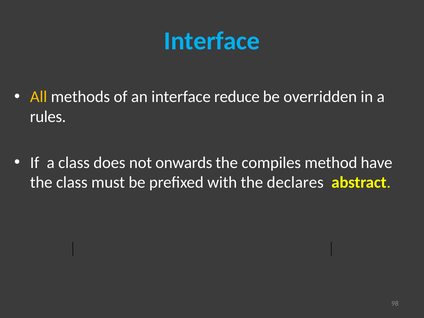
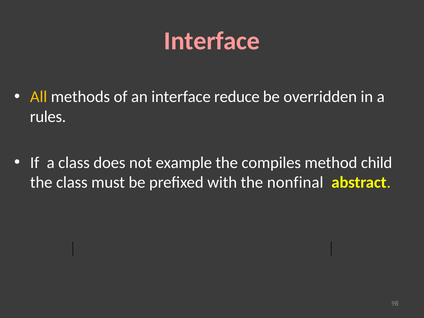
Interface colour: light blue -> pink (212, 41)
onwards: onwards -> example (184, 163)
have: have -> child (377, 163)
declares: declares -> nonfinal (295, 182)
